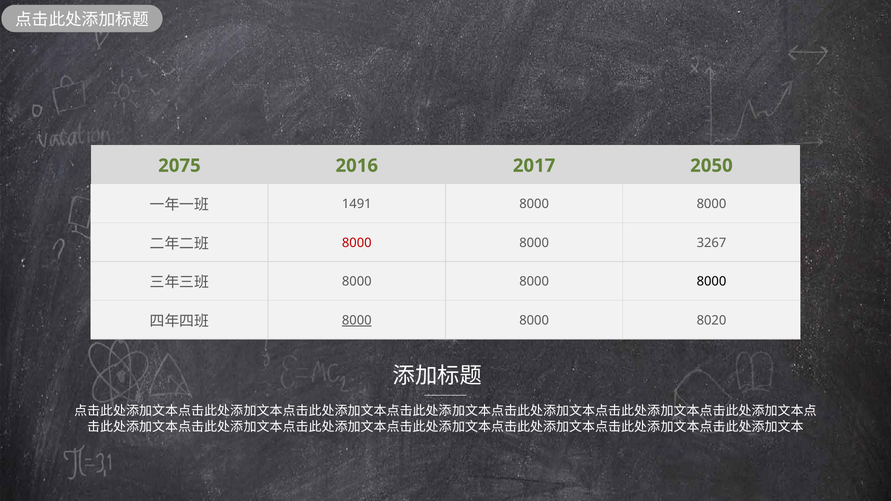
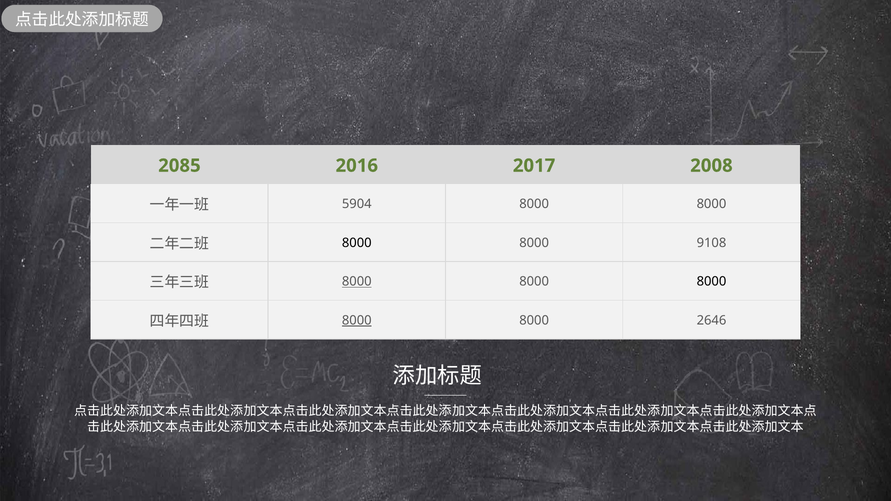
2075: 2075 -> 2085 (179, 166)
2050: 2050 -> 2008 (711, 166)
1491: 1491 -> 5904 (357, 204)
8000 colour: red -> black (357, 243)
3267: 3267 -> 9108 (711, 243)
8000 underline: none -> present (357, 282)
8020: 8020 -> 2646 (711, 321)
